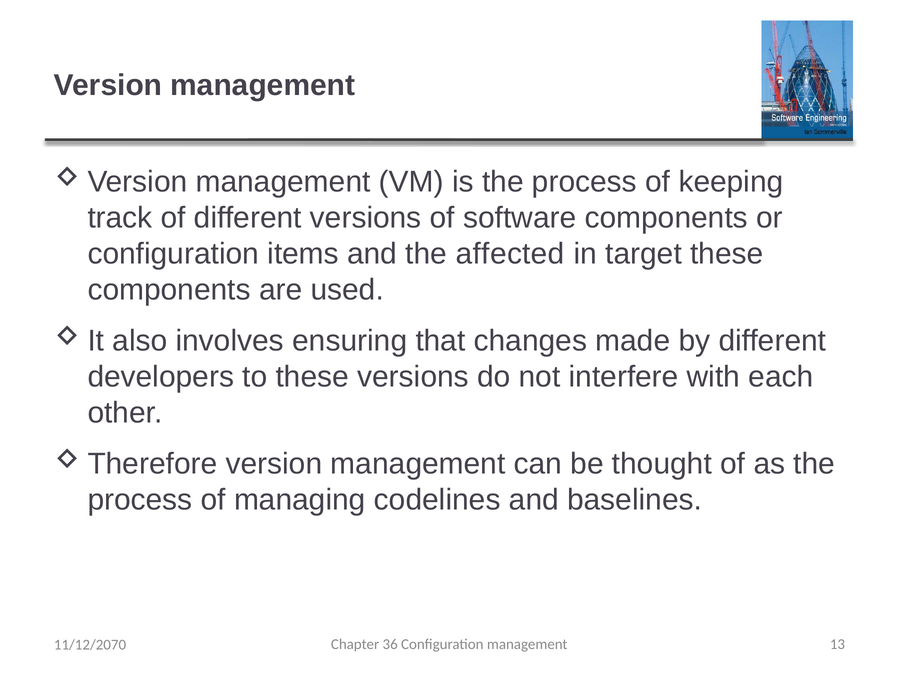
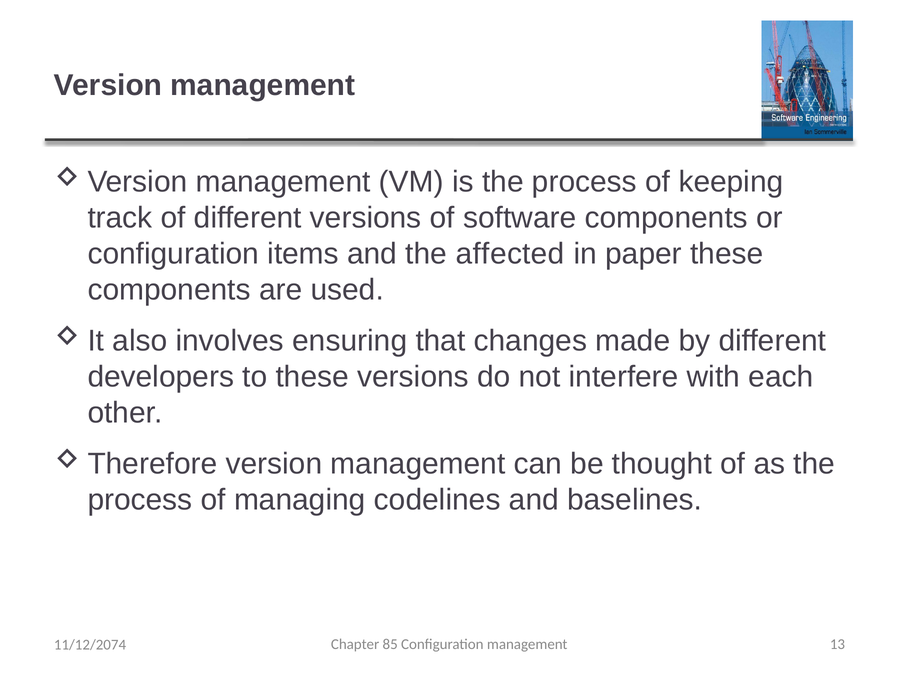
target: target -> paper (644, 254)
36: 36 -> 85 (390, 644)
11/12/2070: 11/12/2070 -> 11/12/2074 (90, 644)
